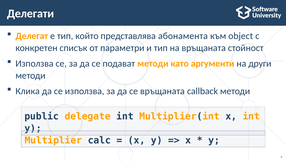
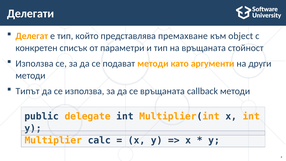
абонамента: абонамента -> премахване (183, 36)
Клика: Клика -> Типът (28, 91)
